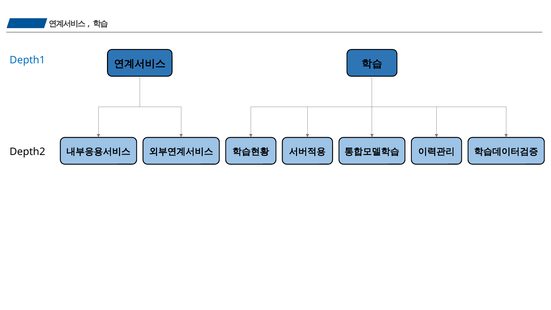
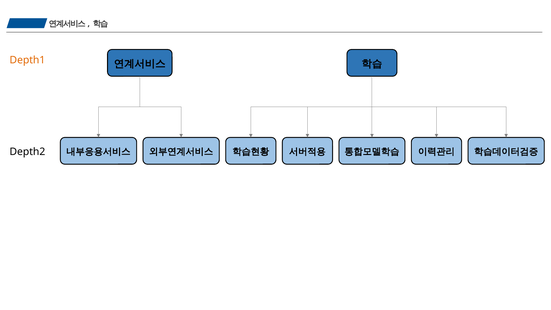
Depth1 colour: blue -> orange (27, 60)
